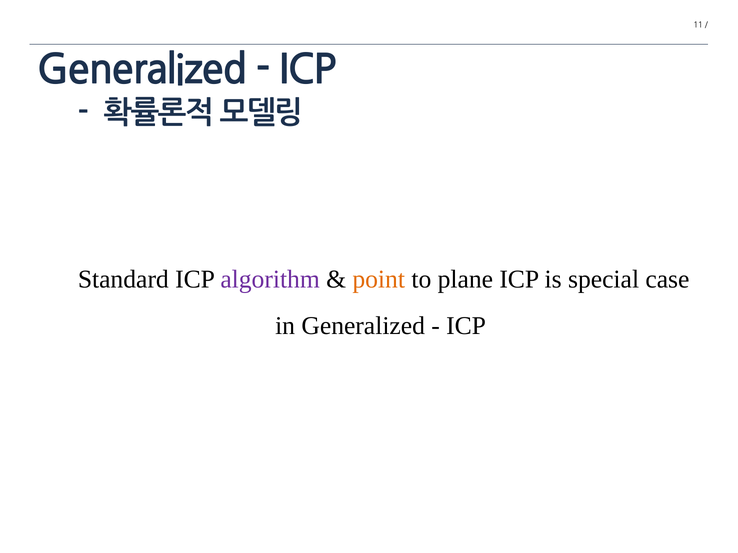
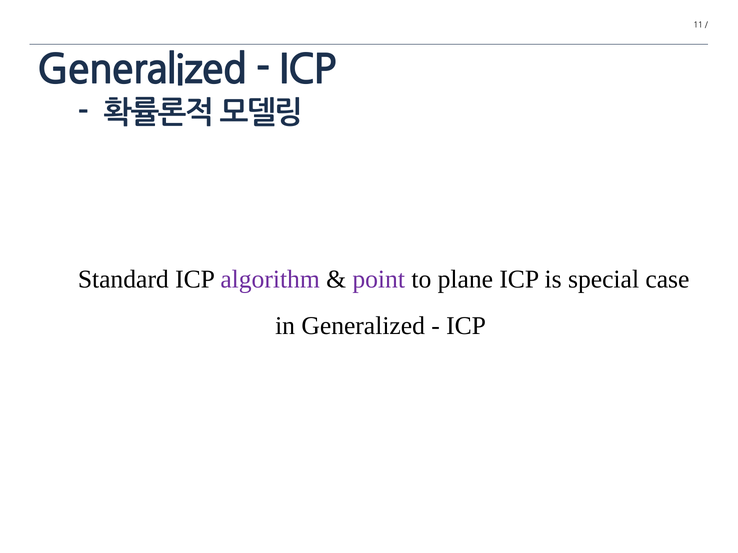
point colour: orange -> purple (379, 280)
